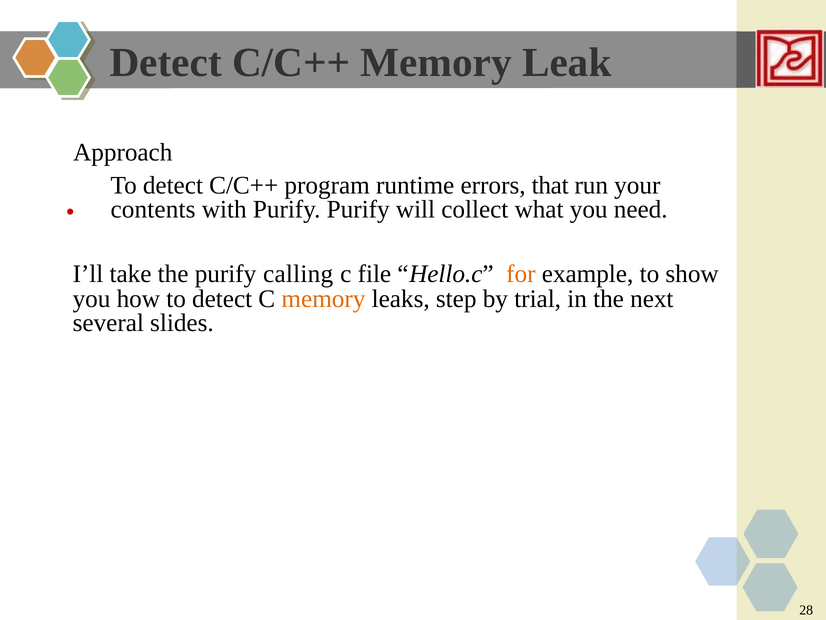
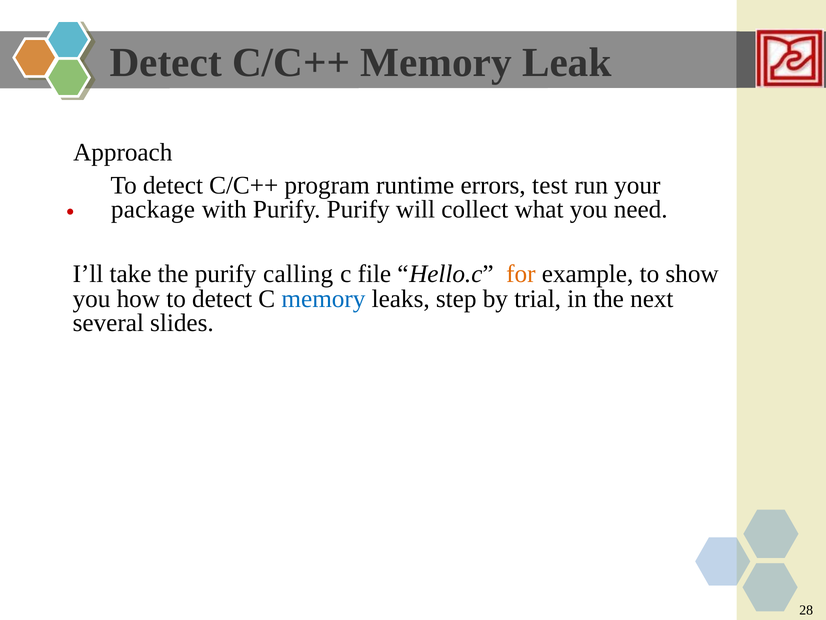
that: that -> test (550, 185)
contents: contents -> package (153, 209)
memory colour: orange -> blue (323, 298)
